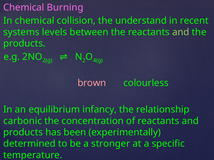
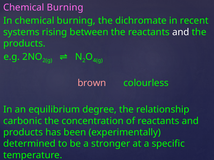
In chemical collision: collision -> burning (76, 21)
understand: understand -> dichromate (141, 21)
levels: levels -> rising (55, 32)
and colour: light green -> white (181, 32)
infancy: infancy -> degree (100, 110)
